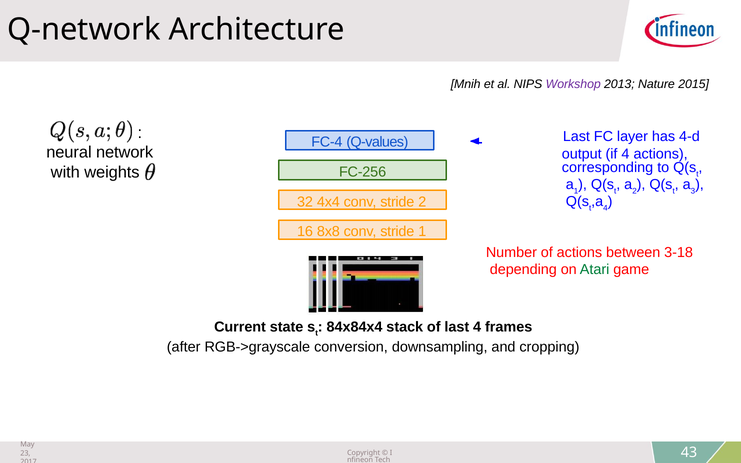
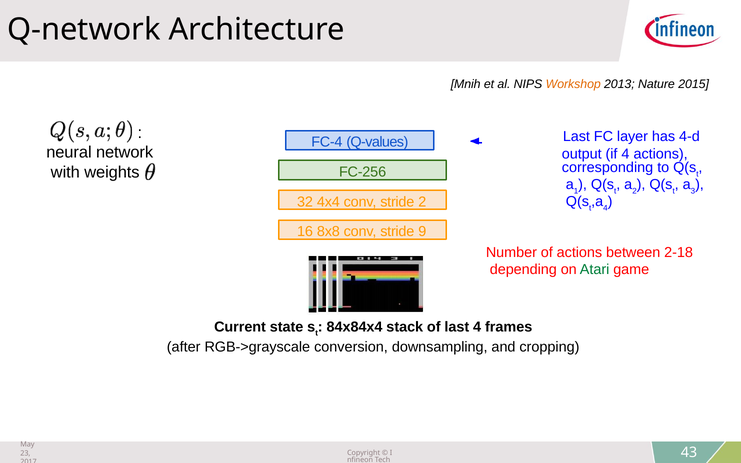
Workshop colour: purple -> orange (573, 84)
stride 1: 1 -> 9 (422, 232)
3-18: 3-18 -> 2-18 (679, 252)
